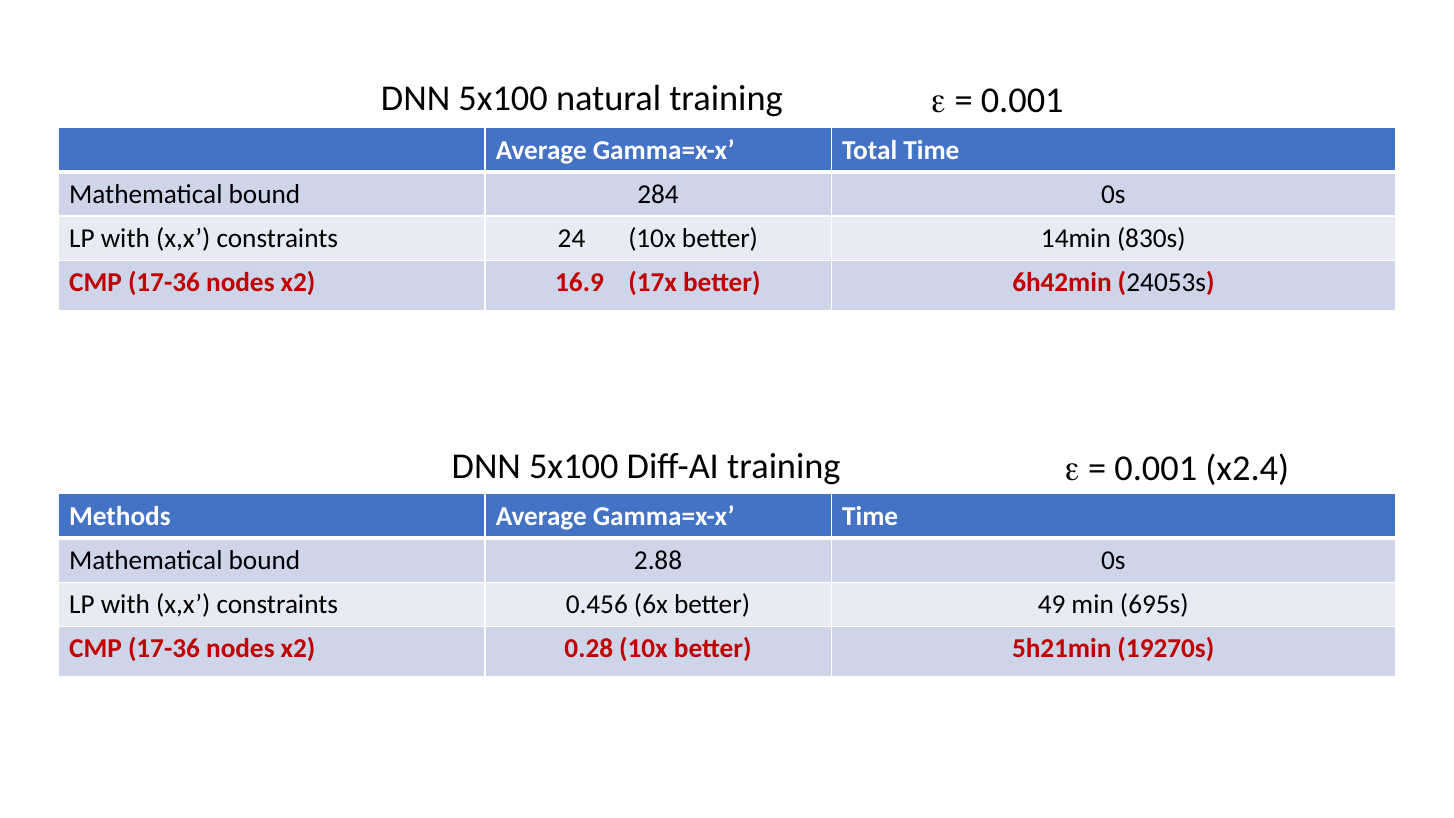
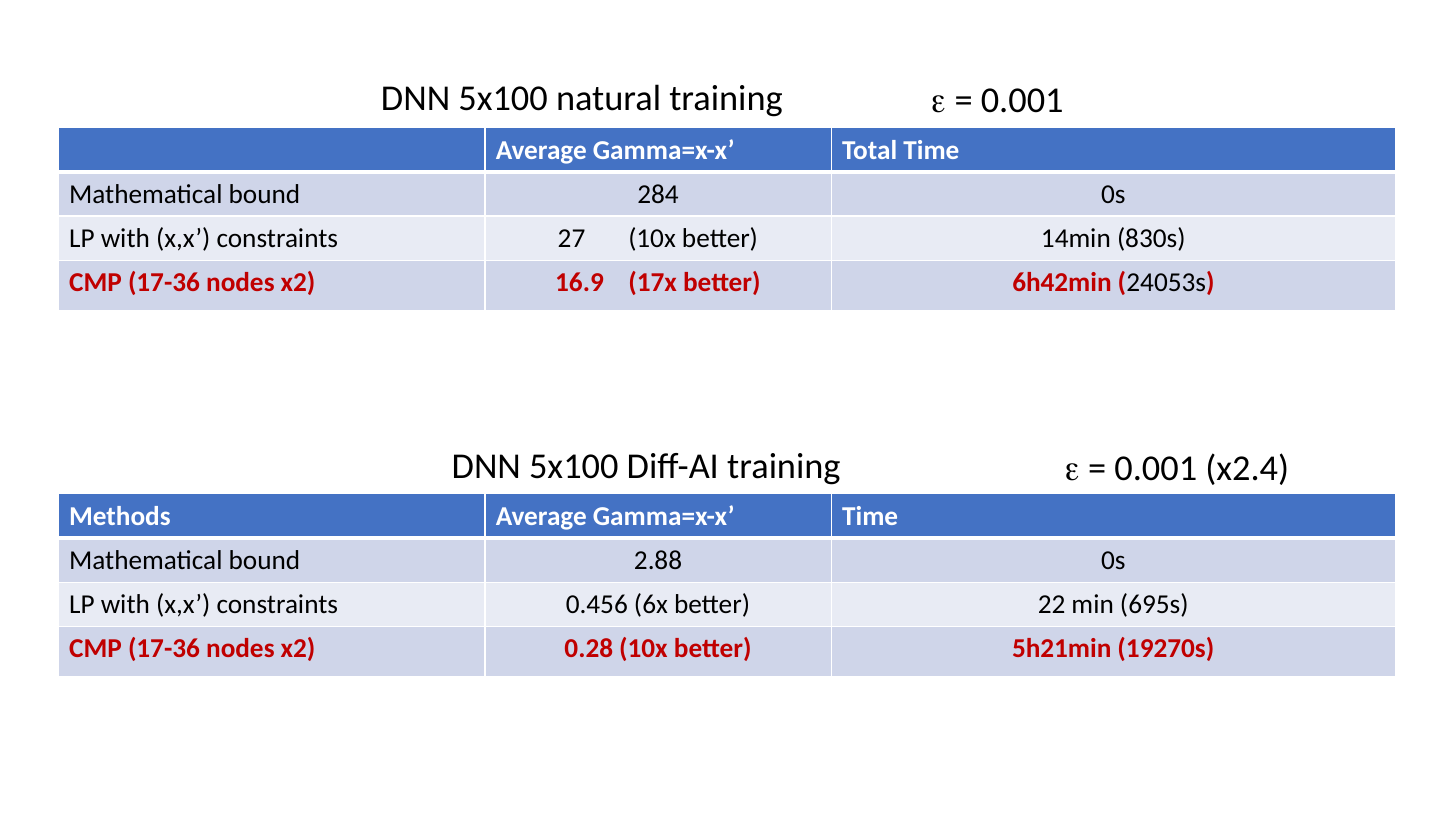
24: 24 -> 27 (572, 238)
49: 49 -> 22 (1052, 605)
